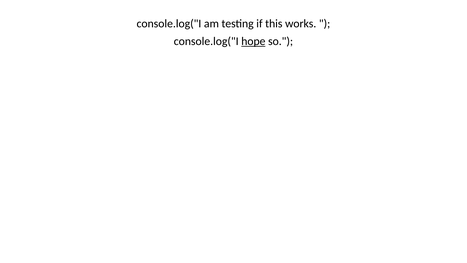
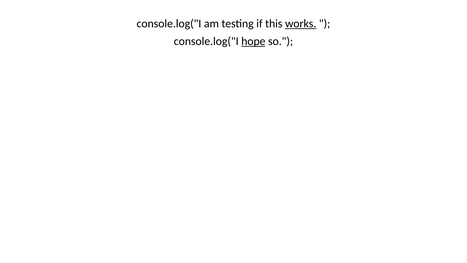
works underline: none -> present (301, 24)
